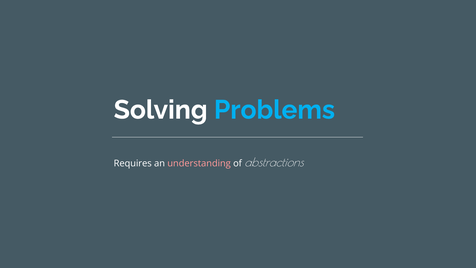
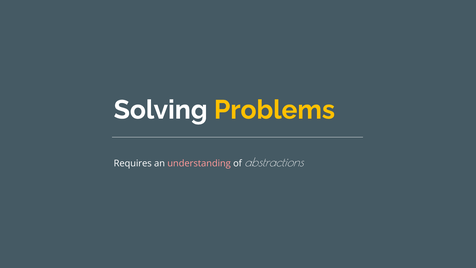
Problems colour: light blue -> yellow (274, 110)
